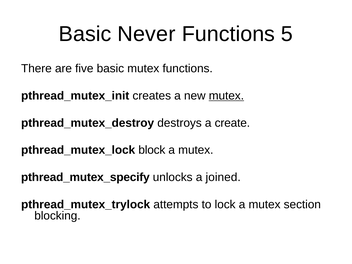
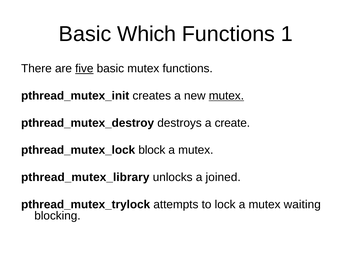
Never: Never -> Which (147, 34)
5: 5 -> 1 (287, 34)
five underline: none -> present (84, 68)
pthread_mutex_specify: pthread_mutex_specify -> pthread_mutex_library (85, 177)
section: section -> waiting (302, 205)
